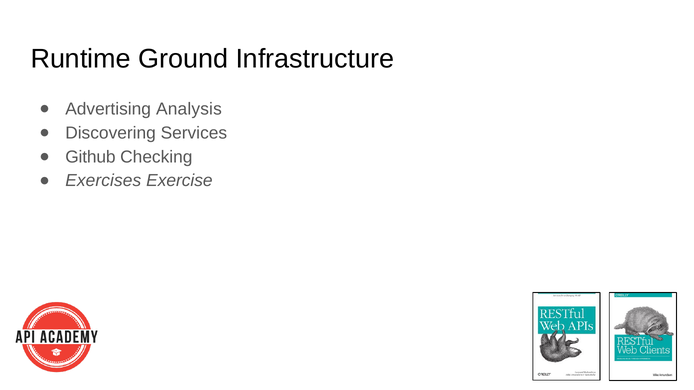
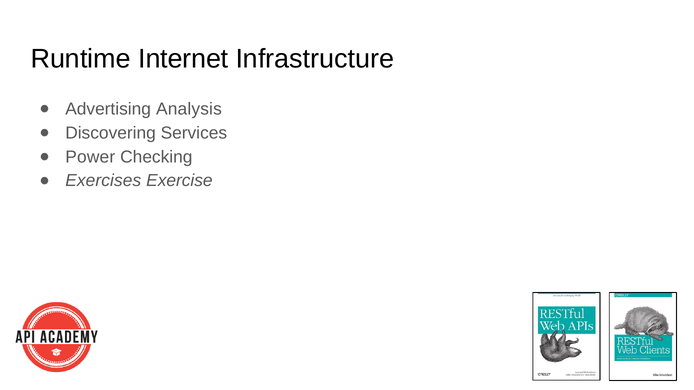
Ground: Ground -> Internet (183, 59)
Github: Github -> Power (90, 157)
